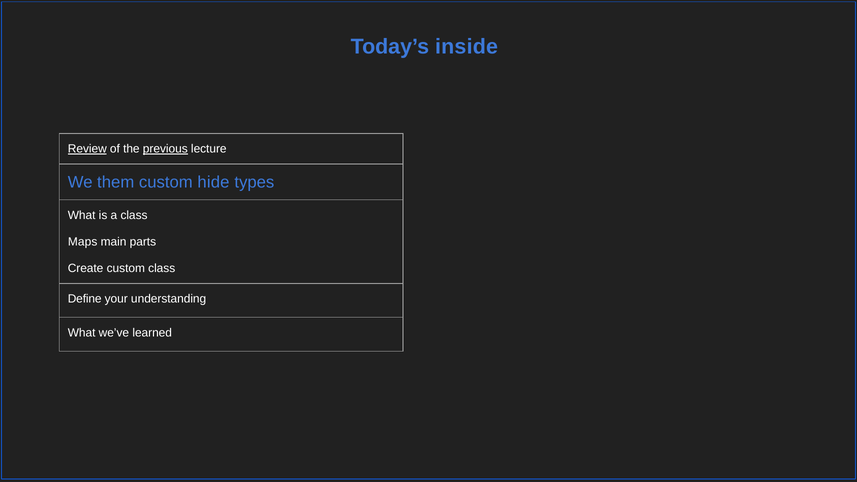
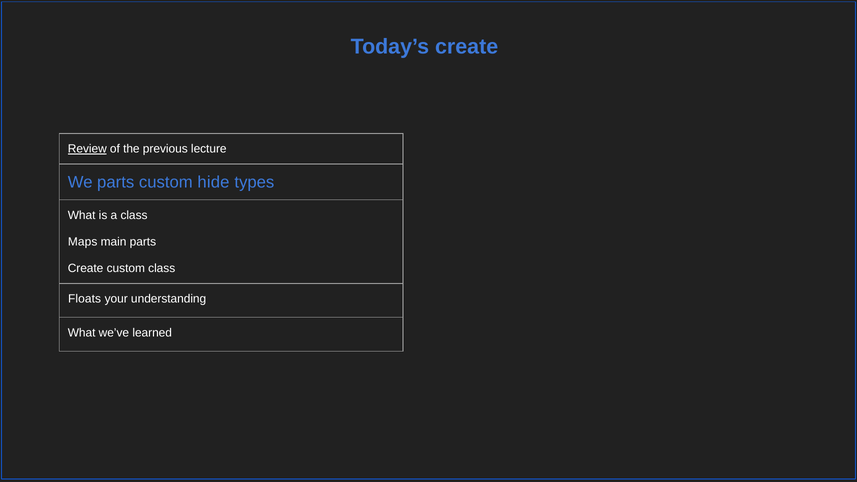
Today’s inside: inside -> create (467, 47)
previous underline: present -> none (165, 149)
We them: them -> parts (116, 182)
Define: Define -> Floats (85, 299)
